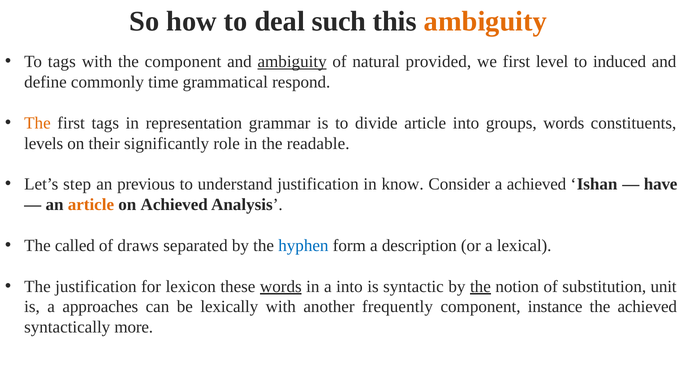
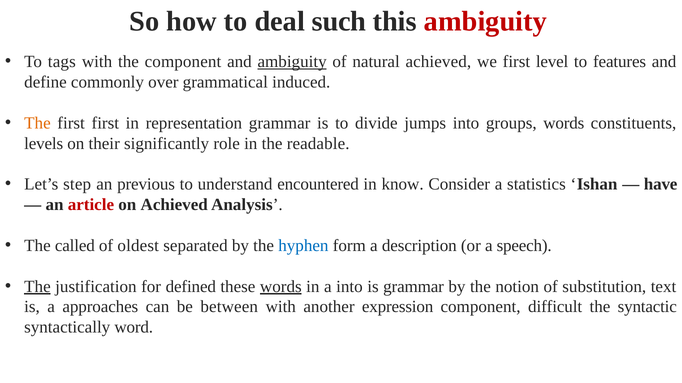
ambiguity colour: orange -> red (485, 22)
natural provided: provided -> achieved (438, 62)
induced: induced -> features (620, 62)
time: time -> over (163, 82)
respond: respond -> induced (301, 82)
first tags: tags -> first (105, 123)
divide article: article -> jumps (425, 123)
understand justification: justification -> encountered (318, 185)
a achieved: achieved -> statistics (536, 185)
article colour: orange -> red (91, 205)
draws: draws -> oldest (138, 246)
lexical: lexical -> speech (524, 246)
The underline: none -> present (37, 287)
lexicon: lexicon -> defined (191, 287)
is syntactic: syntactic -> grammar (414, 287)
the underline: present -> none (480, 287)
unit: unit -> text (664, 287)
lexically: lexically -> between (229, 307)
frequently: frequently -> expression (398, 307)
instance: instance -> difficult (555, 307)
the achieved: achieved -> syntactic (647, 307)
more: more -> word (134, 328)
